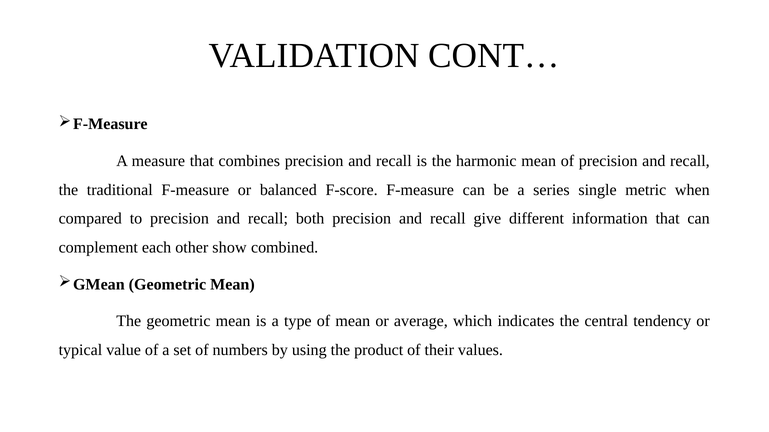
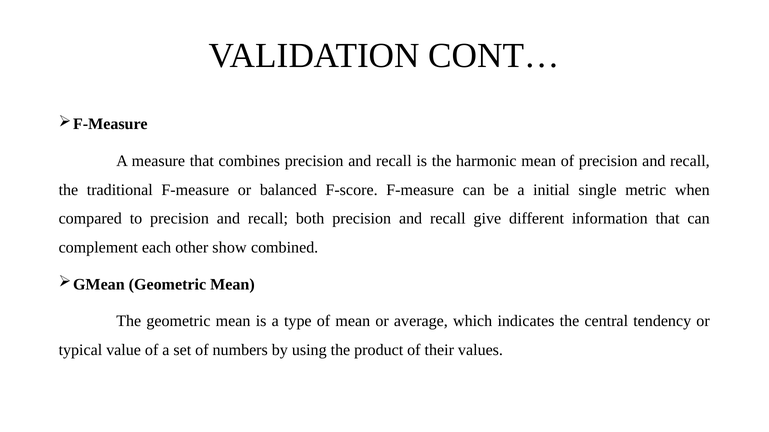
series: series -> initial (552, 190)
